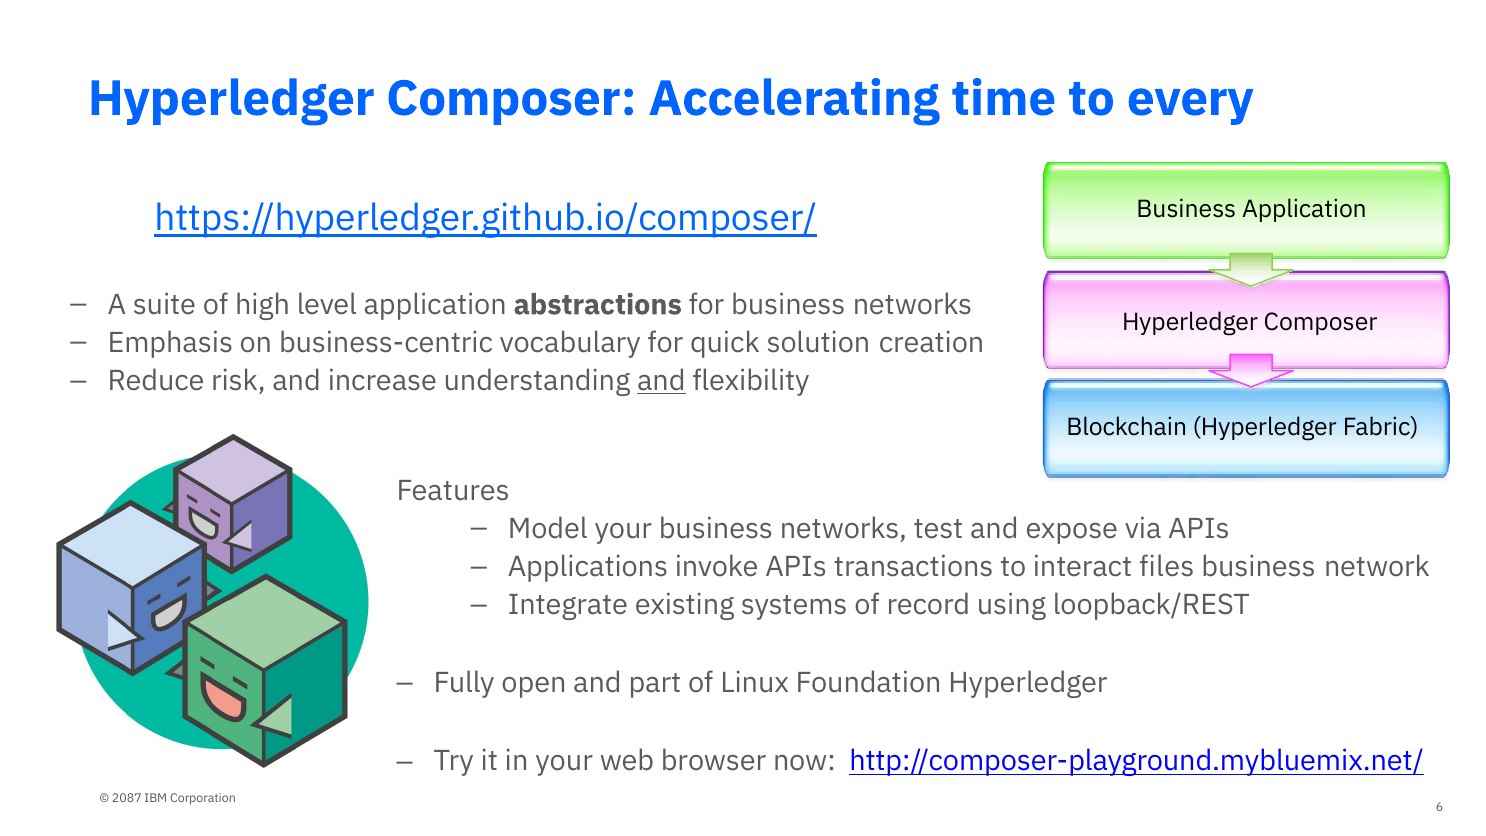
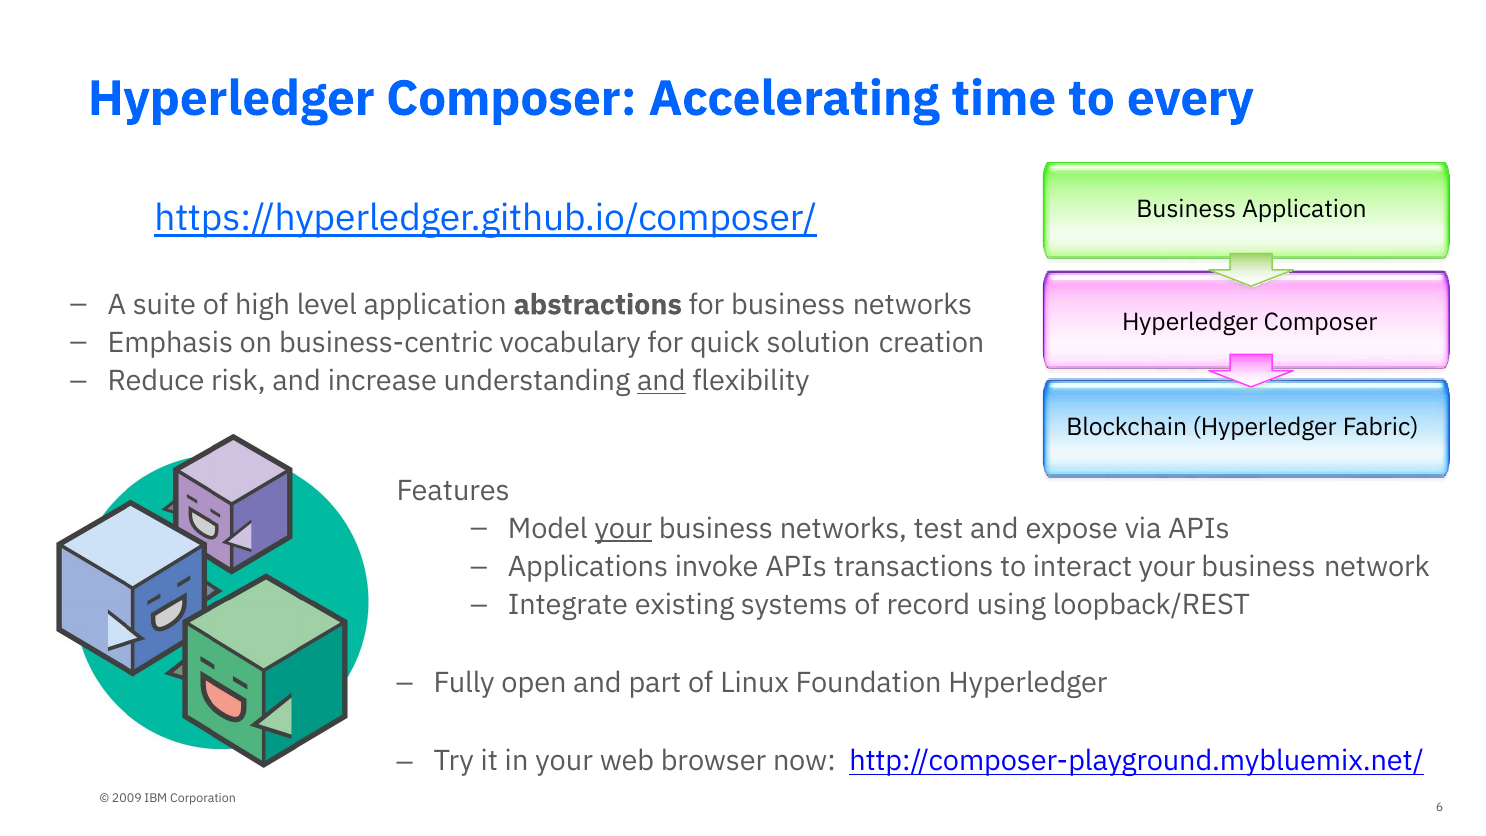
your underline: none -> present (623, 529)
interact files: files -> your (1167, 567)
2087: 2087 -> 2009 (127, 799)
